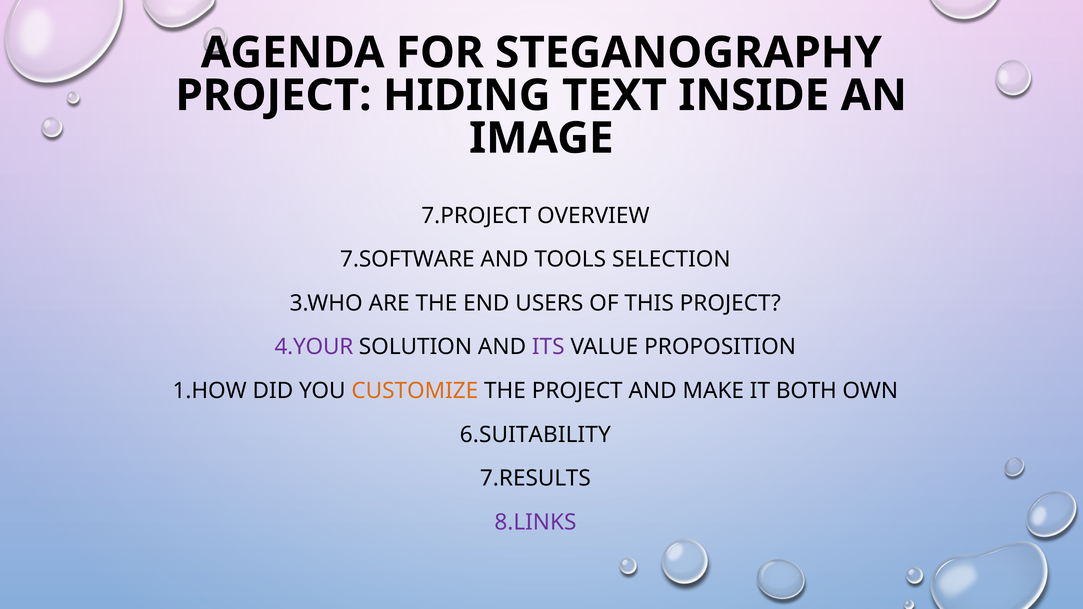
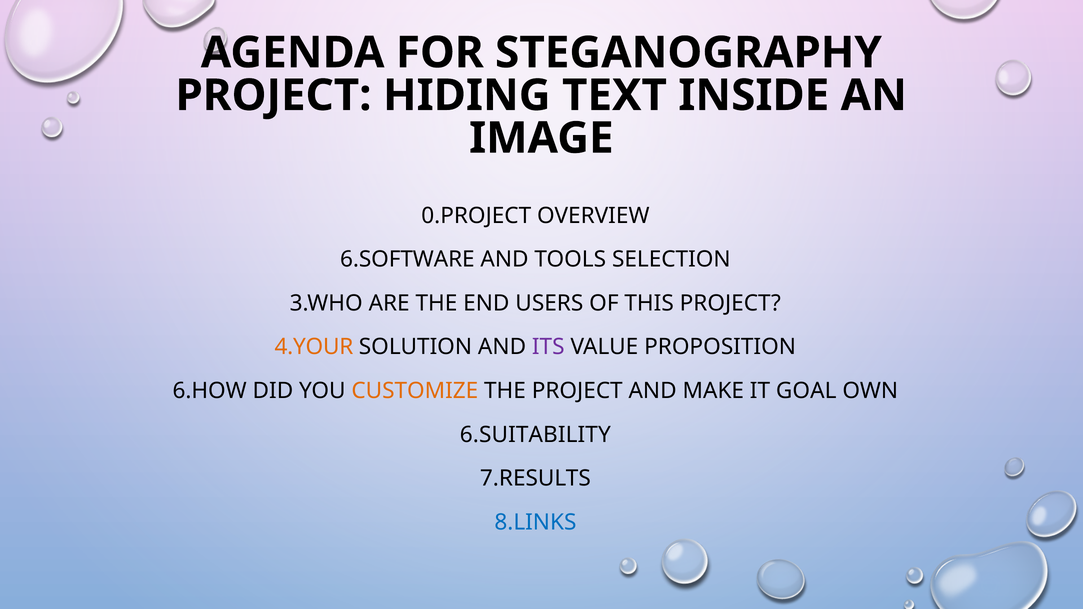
7.PROJECT: 7.PROJECT -> 0.PROJECT (476, 216)
7.SOFTWARE: 7.SOFTWARE -> 6.SOFTWARE (407, 259)
4.YOUR colour: purple -> orange (314, 347)
1.HOW: 1.HOW -> 6.HOW (210, 391)
BOTH: BOTH -> GOAL (806, 391)
8.LINKS colour: purple -> blue (535, 522)
